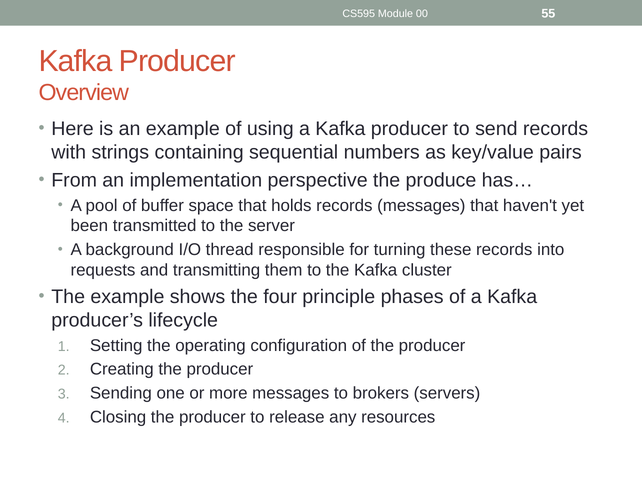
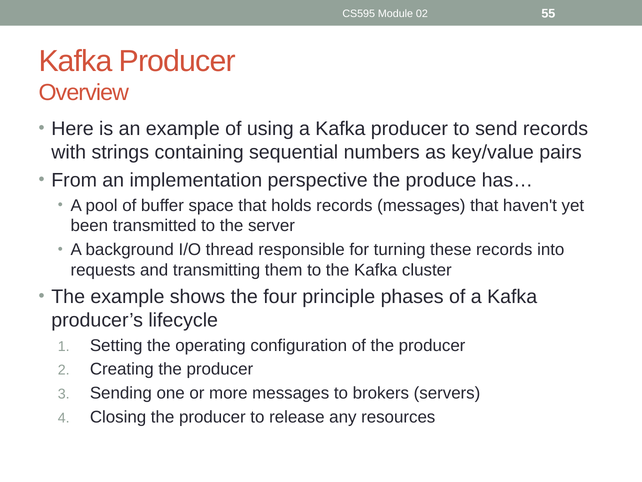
00: 00 -> 02 (422, 14)
